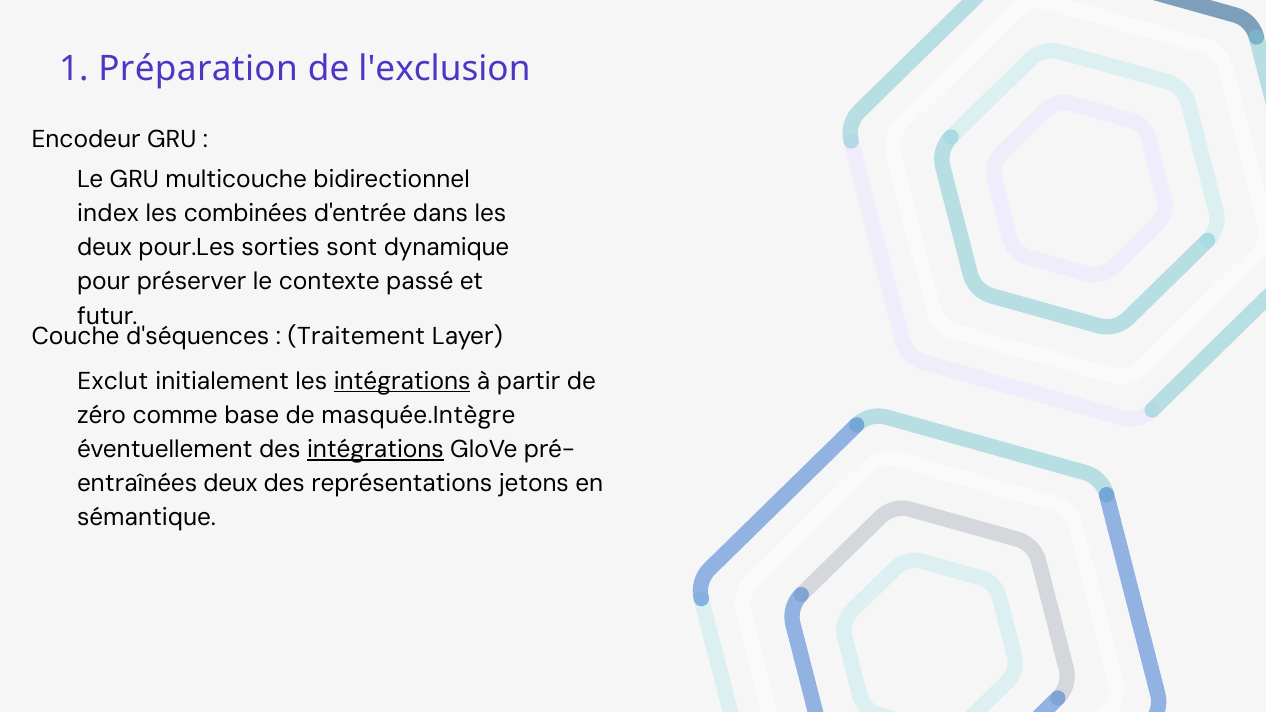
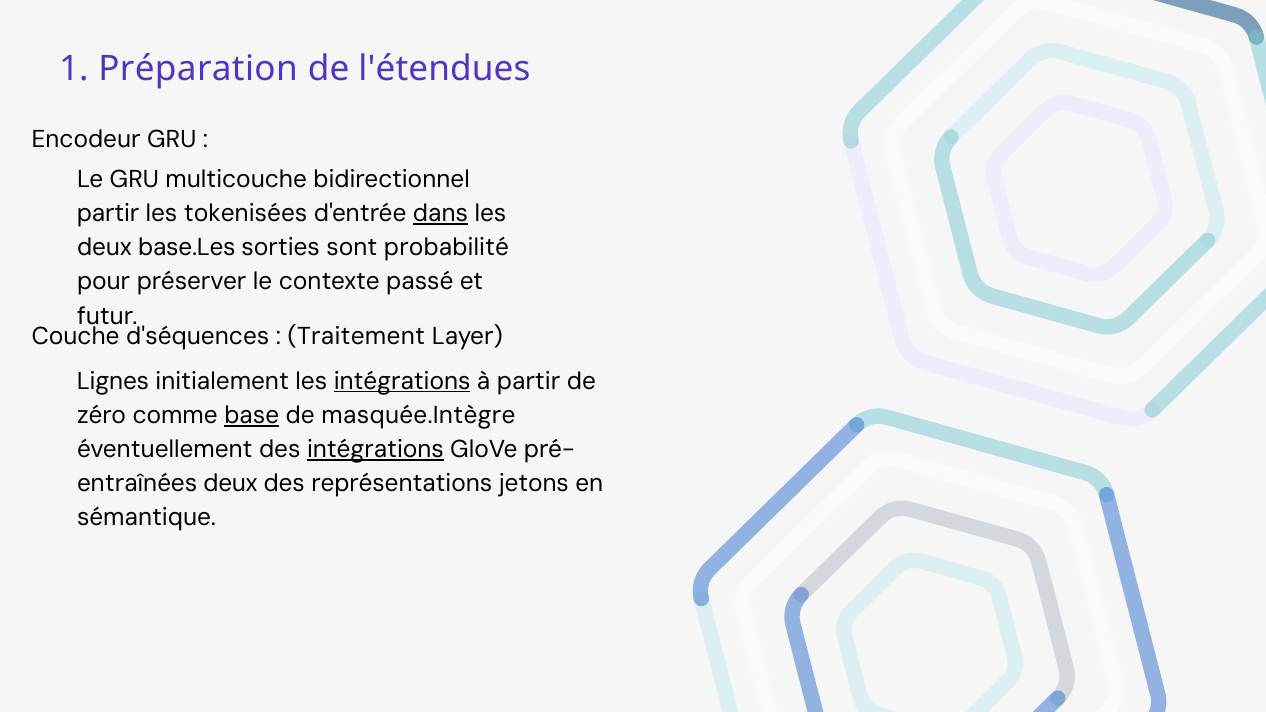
l'exclusion: l'exclusion -> l'étendues (444, 69)
index: index -> partir (108, 214)
combinées: combinées -> tokenisées (246, 214)
dans underline: none -> present (440, 214)
pour.Les: pour.Les -> base.Les (187, 248)
dynamique: dynamique -> probabilité (447, 248)
Exclut: Exclut -> Lignes (113, 381)
base underline: none -> present (252, 415)
